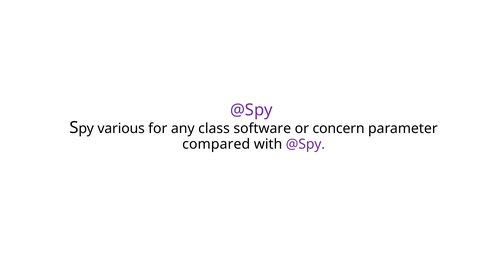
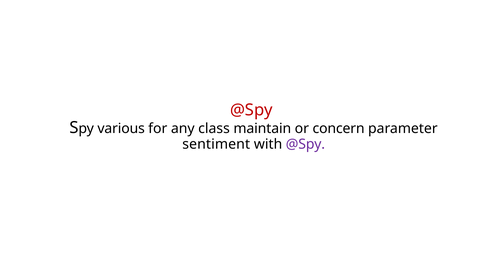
@Spy colour: purple -> red (251, 110)
software: software -> maintain (262, 129)
compared: compared -> sentiment (216, 144)
